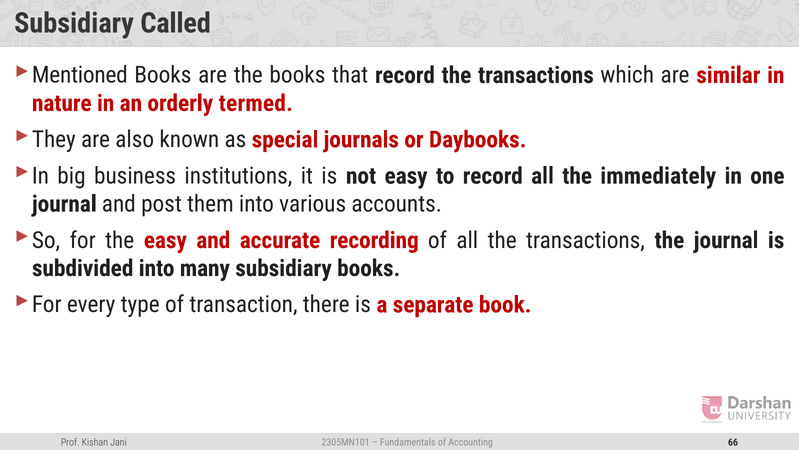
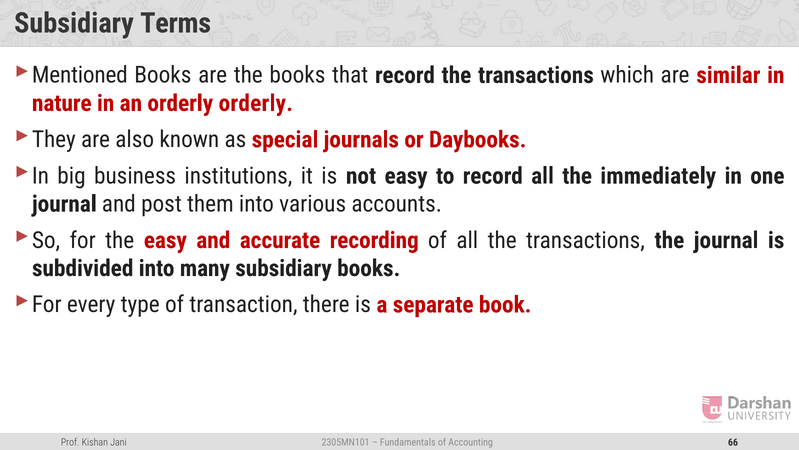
Called: Called -> Terms (176, 23)
orderly termed: termed -> orderly (256, 103)
